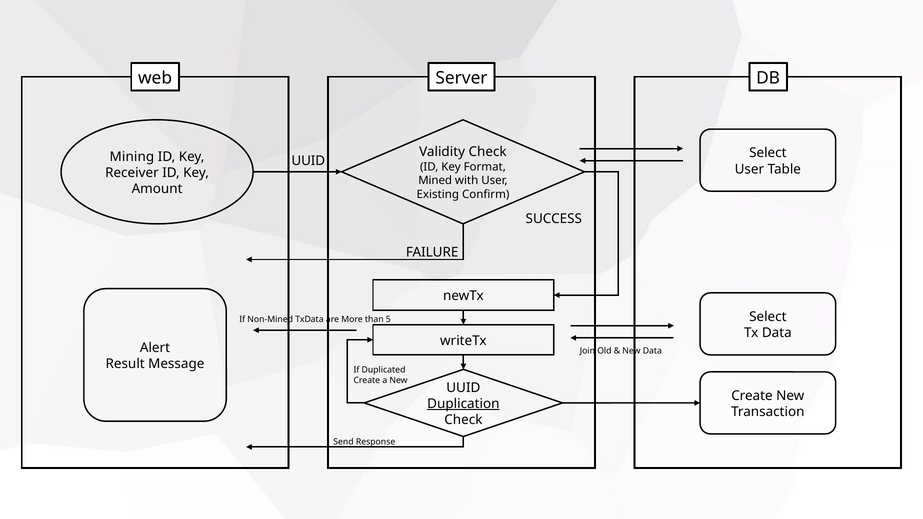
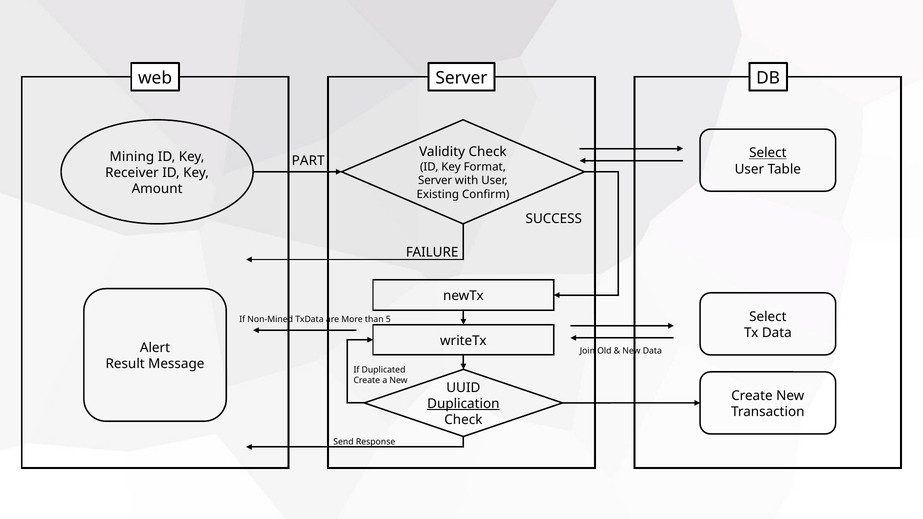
Select underline: none -> present (768, 153)
UUID: UUID -> PART (308, 161)
Mined: Mined -> Server (435, 181)
